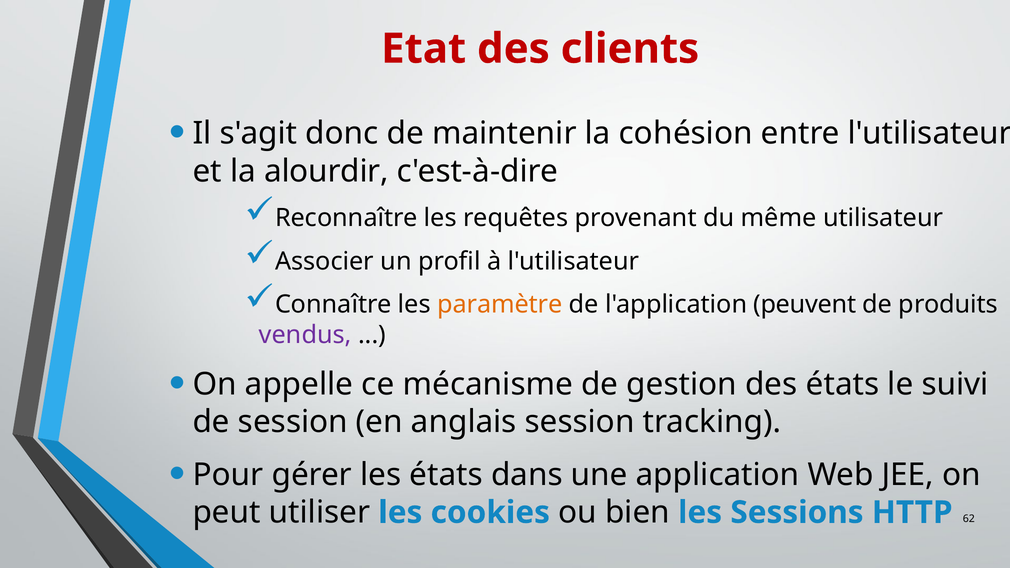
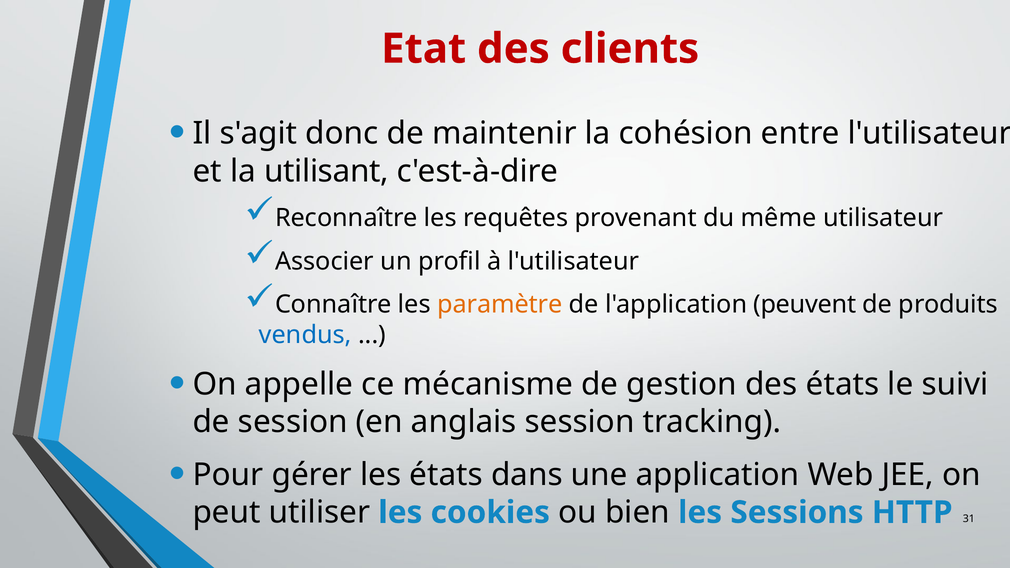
alourdir: alourdir -> utilisant (326, 171)
vendus colour: purple -> blue (305, 335)
62: 62 -> 31 (969, 519)
